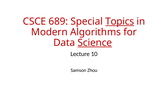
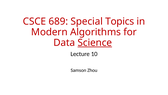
Topics underline: present -> none (120, 21)
